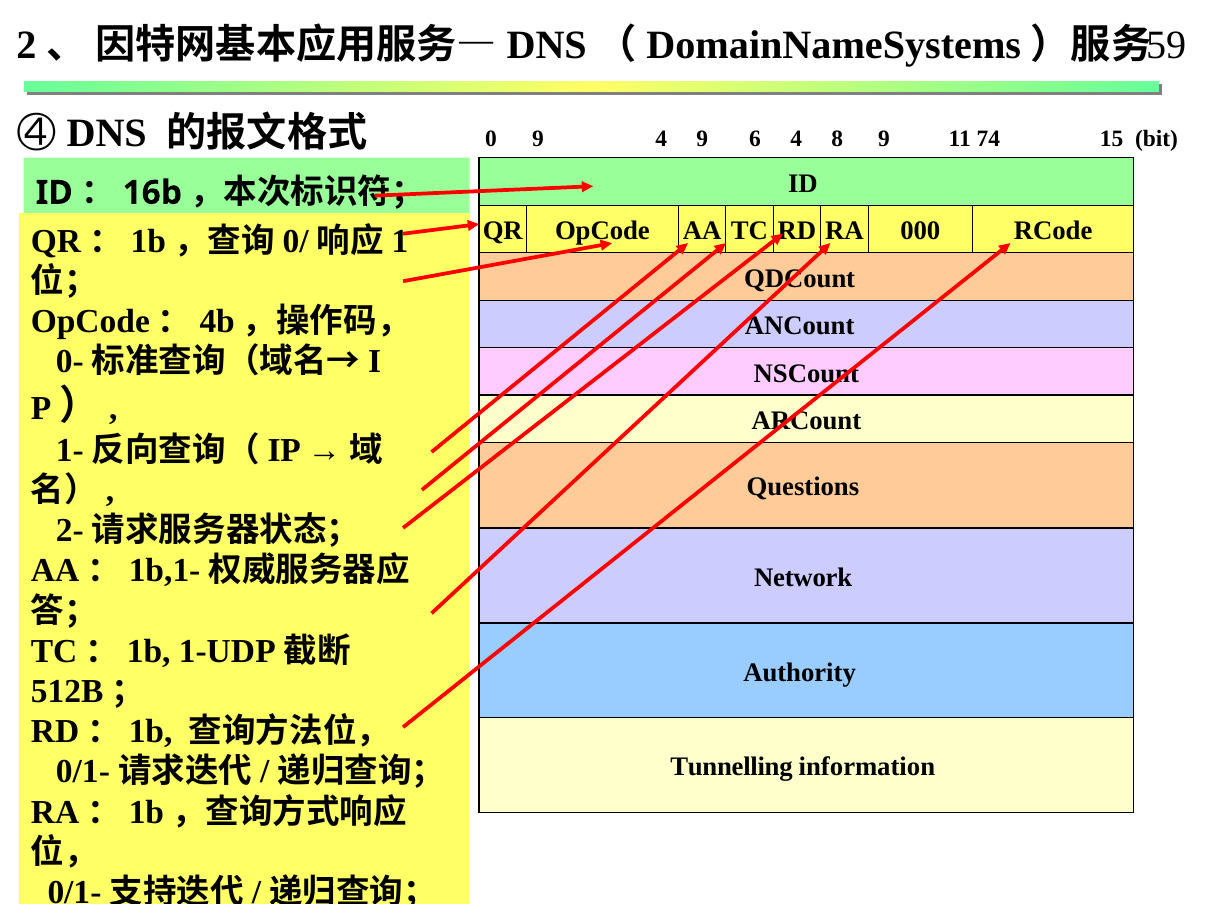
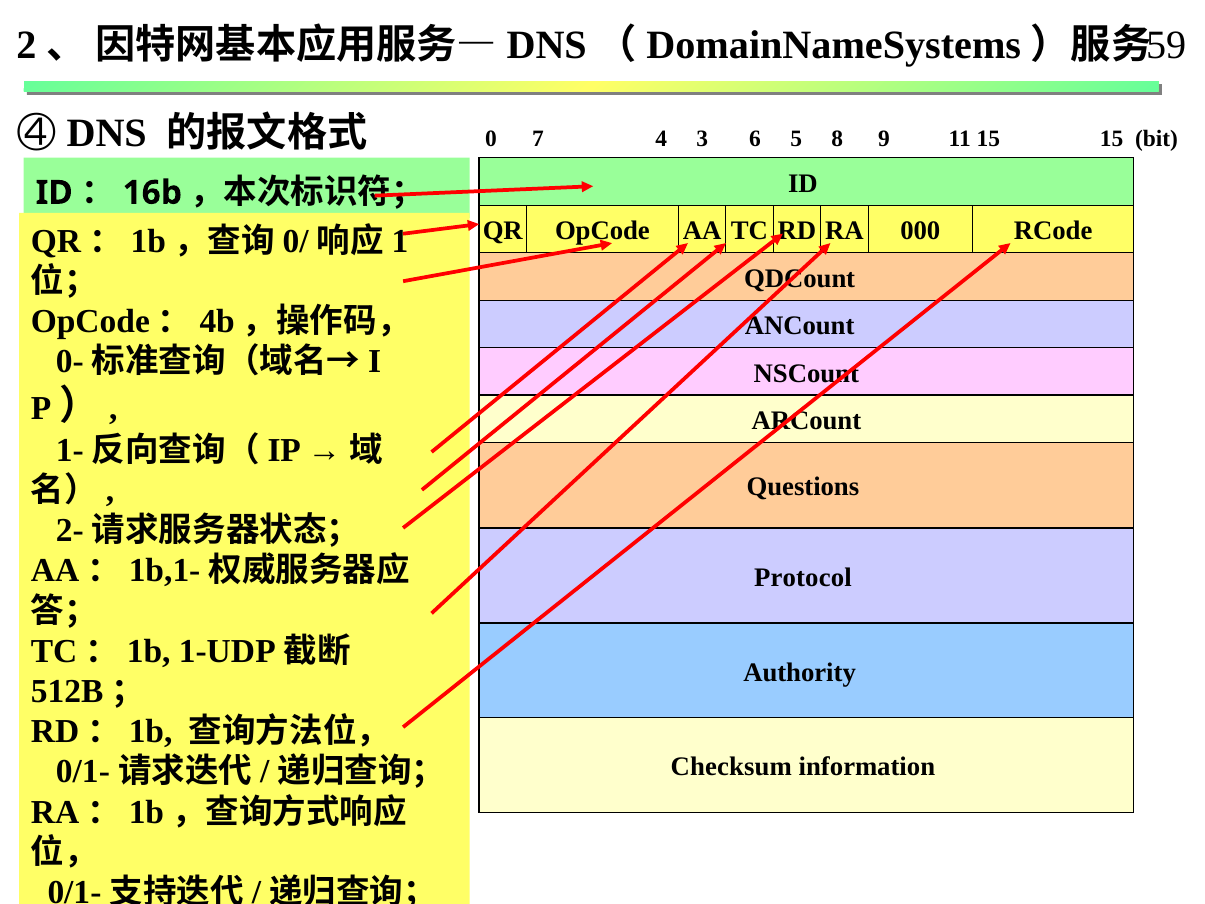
0 9: 9 -> 7 (538, 139)
4 9: 9 -> 3 (702, 139)
6 4: 4 -> 5 (796, 139)
11 74: 74 -> 15 (988, 139)
Network: Network -> Protocol (803, 577)
Tunnelling: Tunnelling -> Checksum (731, 767)
